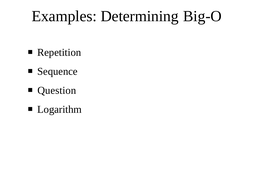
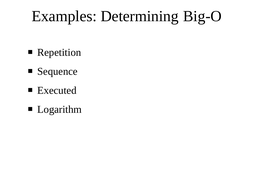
Question: Question -> Executed (57, 90)
